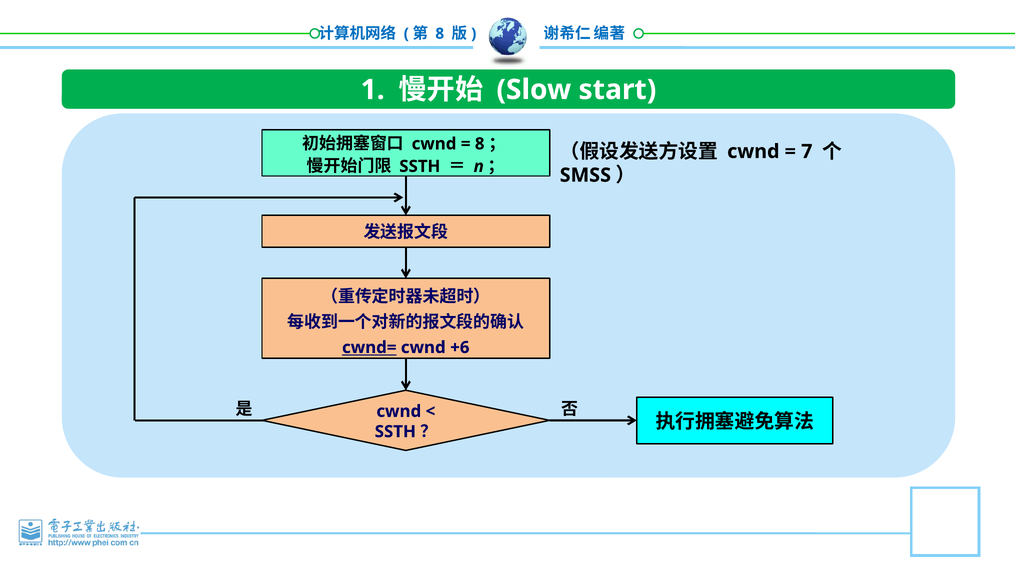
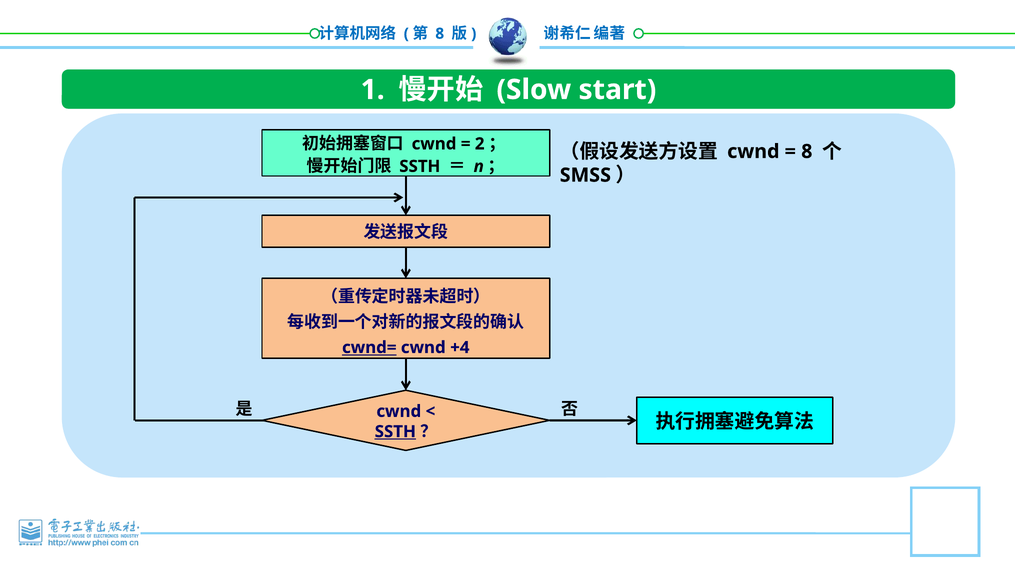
8: 8 -> 2 (480, 144)
7: 7 -> 8 (807, 151)
+6: +6 -> +4 (460, 347)
SSTH underline: none -> present (395, 432)
